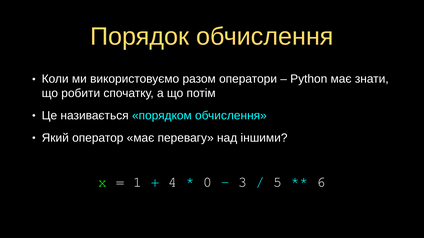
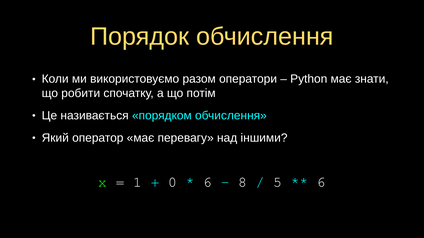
4: 4 -> 0 (173, 182)
0: 0 -> 6 (208, 182)
3: 3 -> 8 (243, 182)
